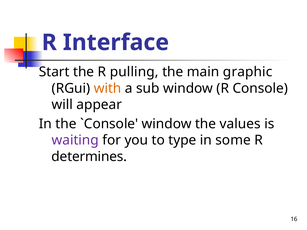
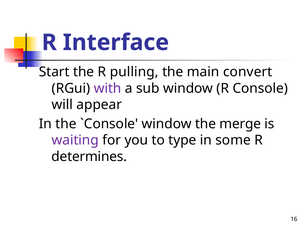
graphic: graphic -> convert (248, 72)
with colour: orange -> purple (108, 88)
values: values -> merge (240, 124)
